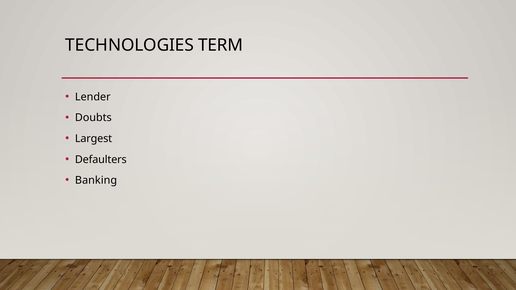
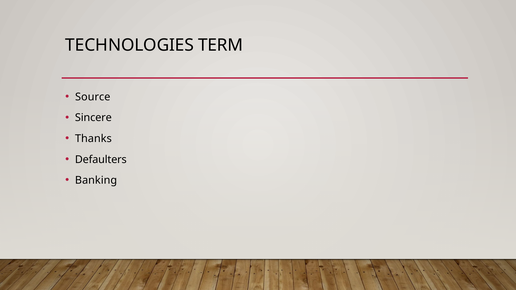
Lender: Lender -> Source (93, 97)
Doubts: Doubts -> Sincere (93, 118)
Largest: Largest -> Thanks (93, 139)
